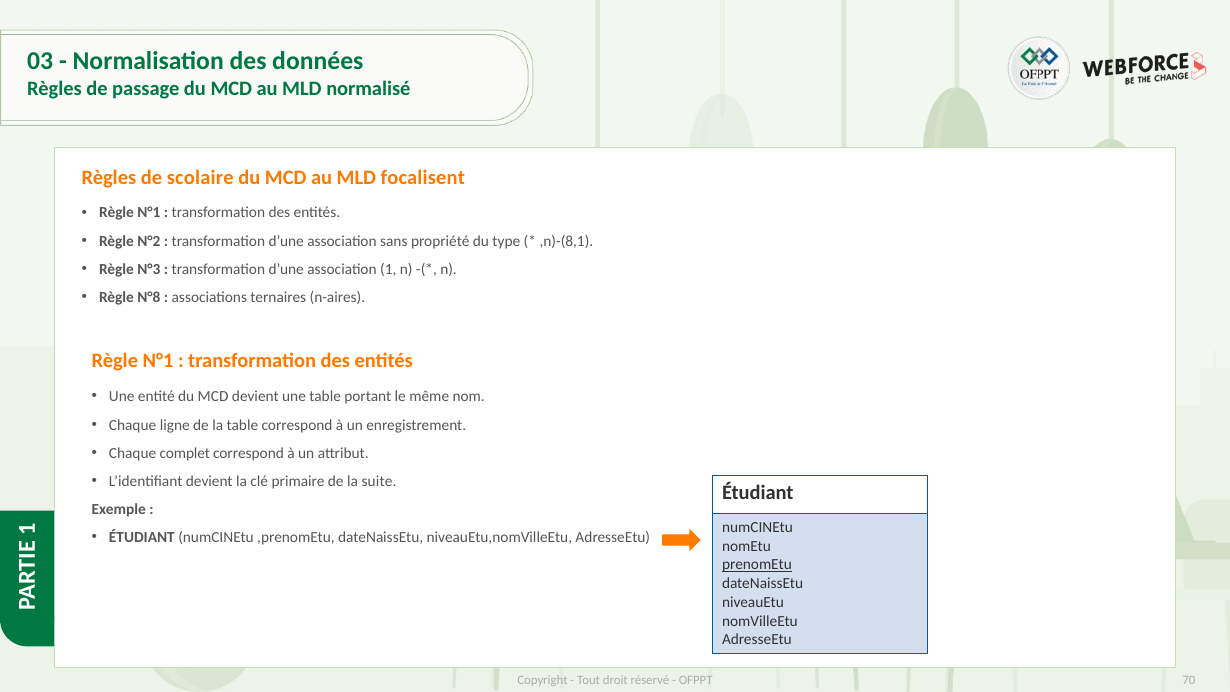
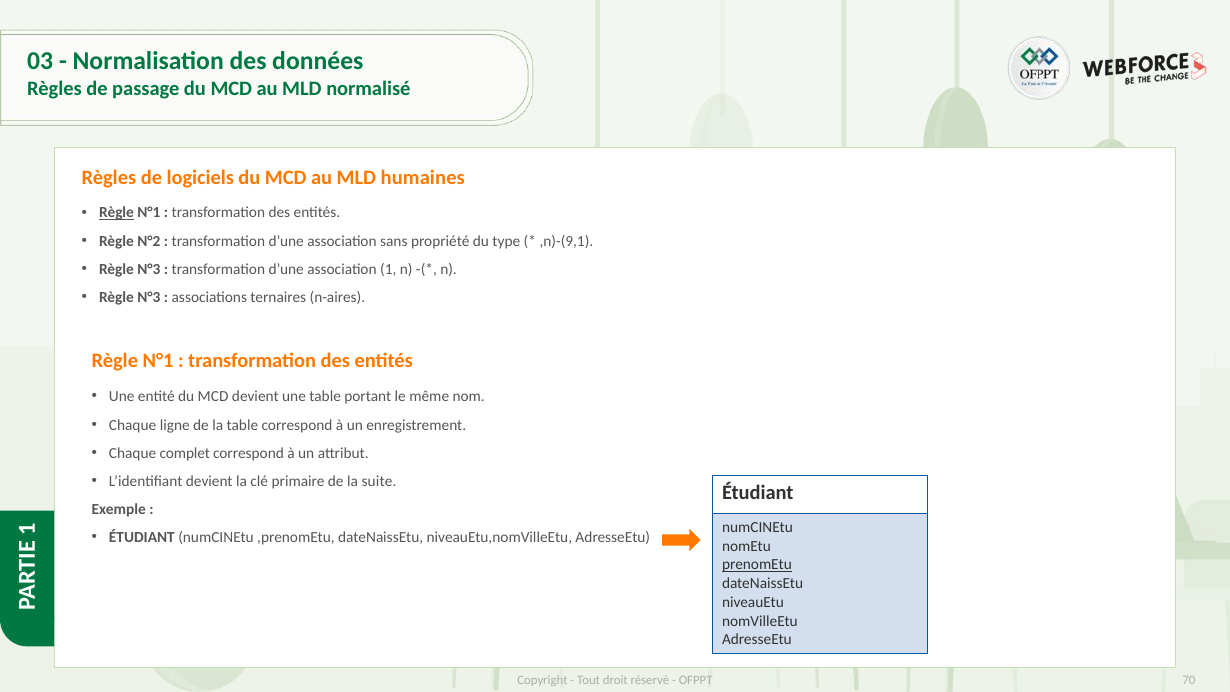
scolaire: scolaire -> logiciels (200, 177)
focalisent: focalisent -> humaines (423, 177)
Règle underline: none -> present (116, 213)
,n)-(8,1: ,n)-(8,1 -> ,n)-(9,1 (566, 241)
N°8: N°8 -> N°3 (149, 297)
